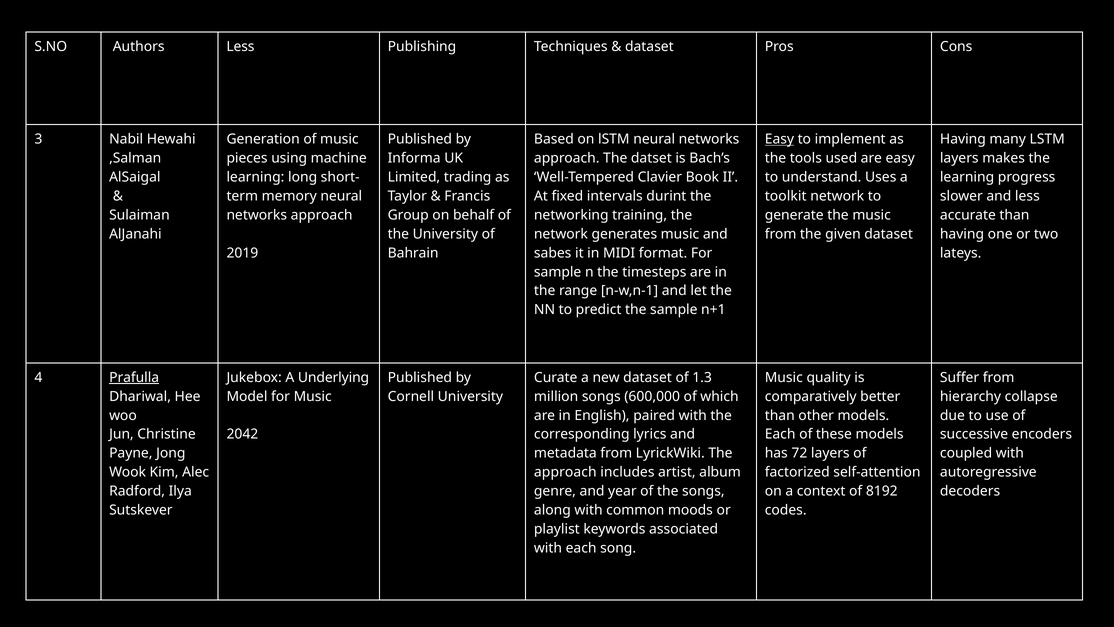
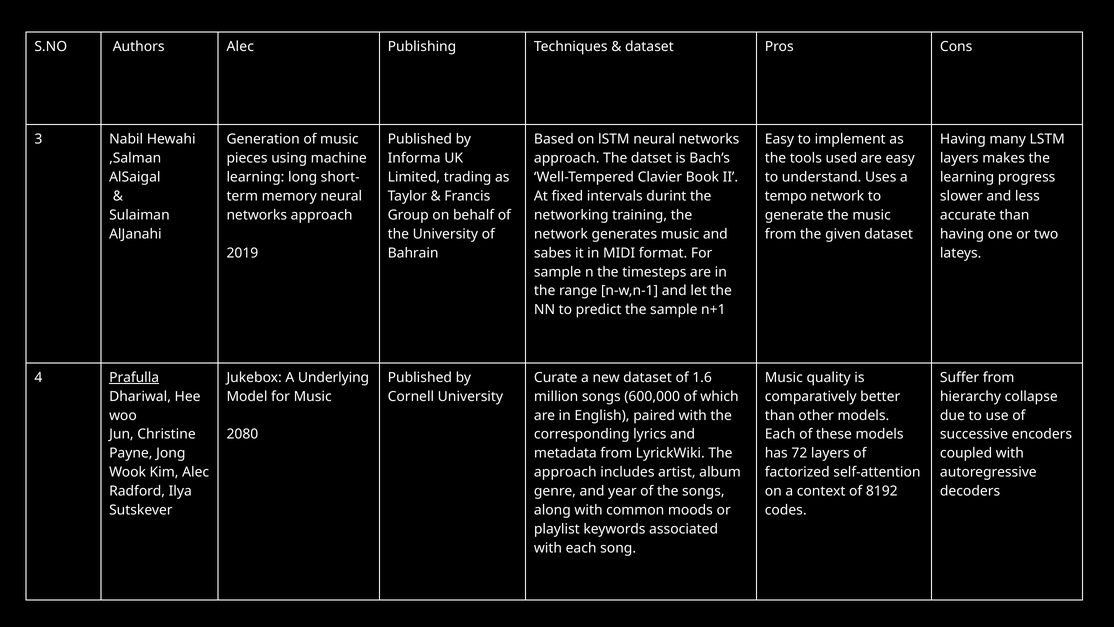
Authors Less: Less -> Alec (240, 47)
Easy underline: present -> none (779, 139)
toolkit: toolkit -> tempo (786, 196)
1.3: 1.3 -> 1.6 (702, 377)
2042: 2042 -> 2080 (242, 434)
